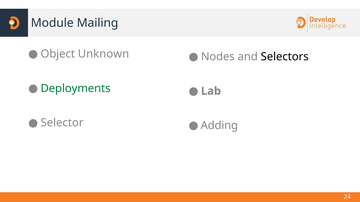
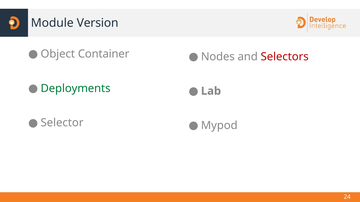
Mailing: Mailing -> Version (98, 23)
Unknown: Unknown -> Container (104, 54)
Selectors colour: black -> red (285, 57)
Adding: Adding -> Mypod (219, 126)
